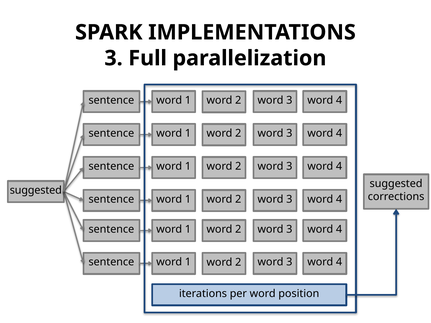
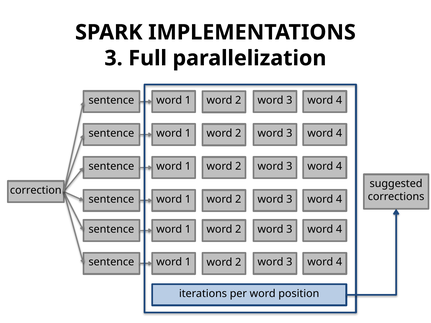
suggested: suggested -> correction (36, 190)
